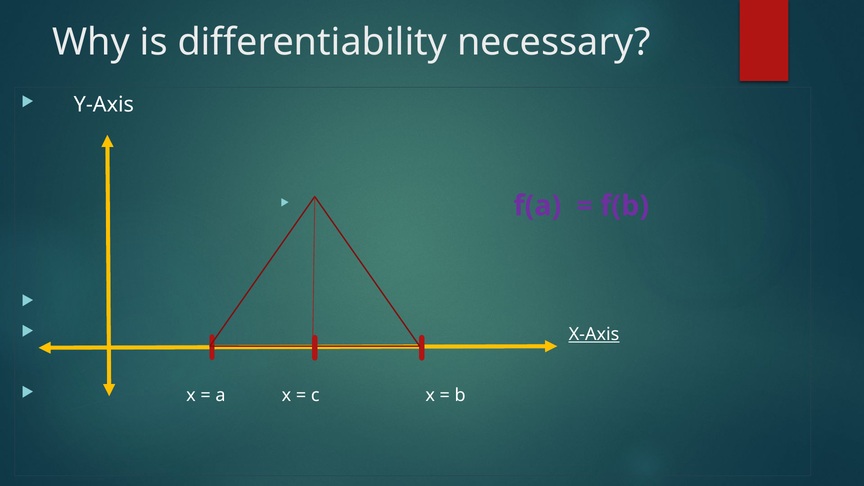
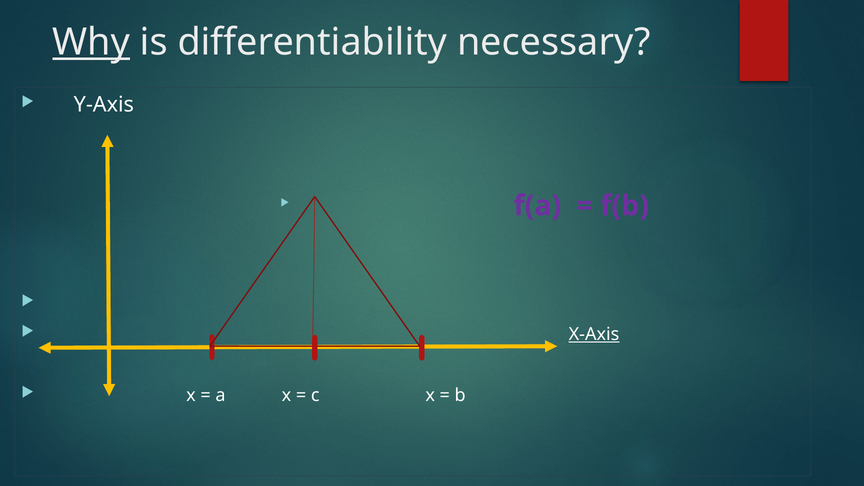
Why underline: none -> present (91, 42)
